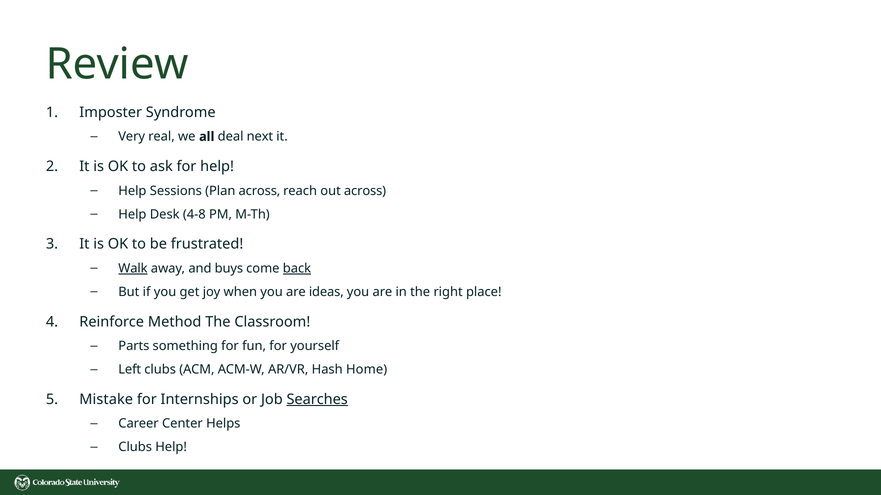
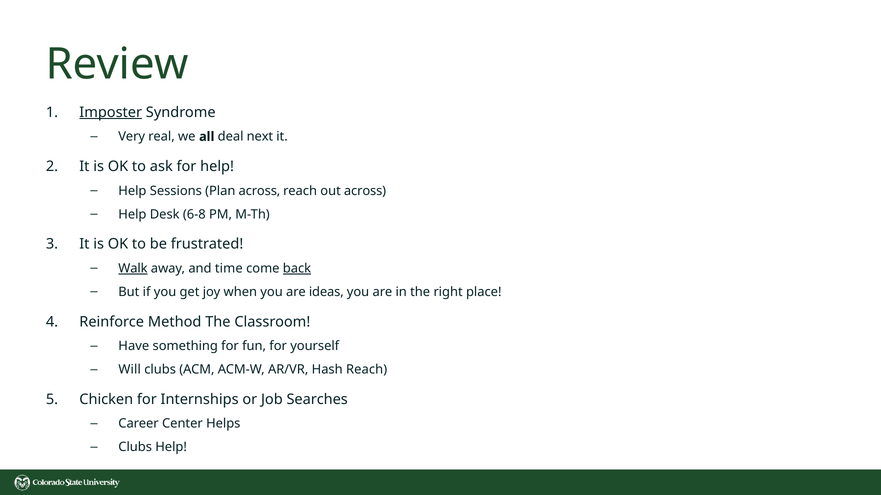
Imposter underline: none -> present (111, 112)
4-8: 4-8 -> 6-8 (194, 214)
buys: buys -> time (229, 269)
Parts: Parts -> Have (134, 346)
Left: Left -> Will (130, 370)
Hash Home: Home -> Reach (367, 370)
Mistake: Mistake -> Chicken (106, 400)
Searches underline: present -> none (317, 400)
